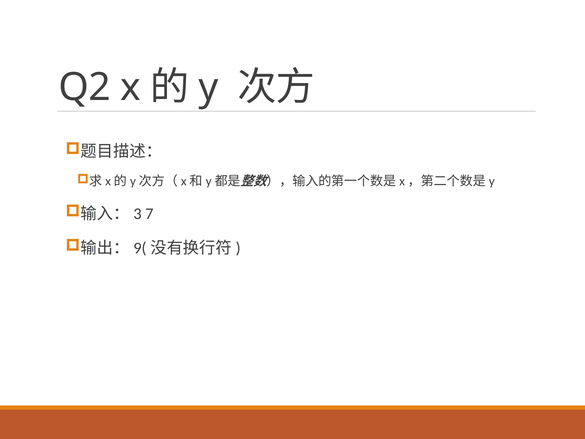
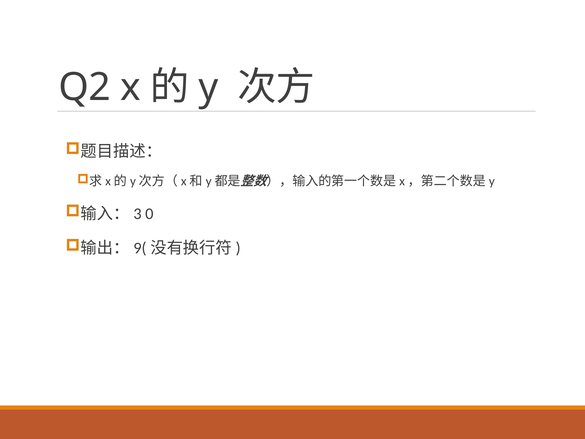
7: 7 -> 0 (149, 214)
